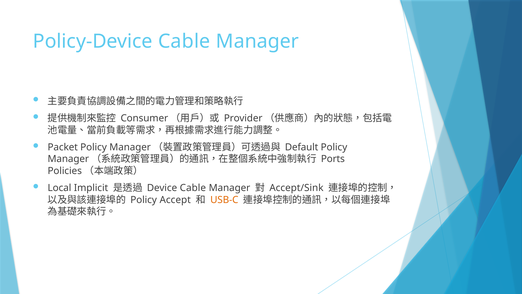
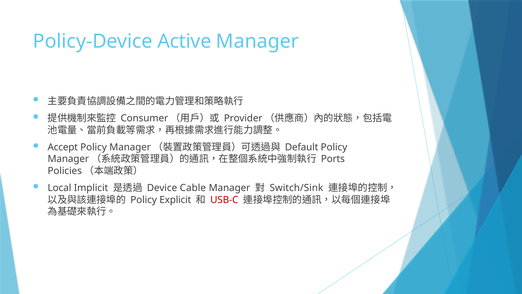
Policy-Device Cable: Cable -> Active (184, 41)
Packet: Packet -> Accept (63, 147)
Accept/Sink: Accept/Sink -> Switch/Sink (296, 188)
Accept: Accept -> Explicit (175, 200)
USB-C colour: orange -> red (224, 200)
